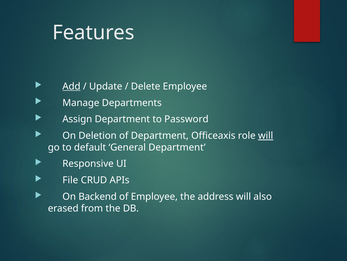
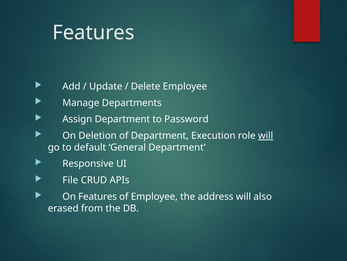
Add underline: present -> none (71, 86)
Officeaxis: Officeaxis -> Execution (213, 135)
On Backend: Backend -> Features (98, 196)
